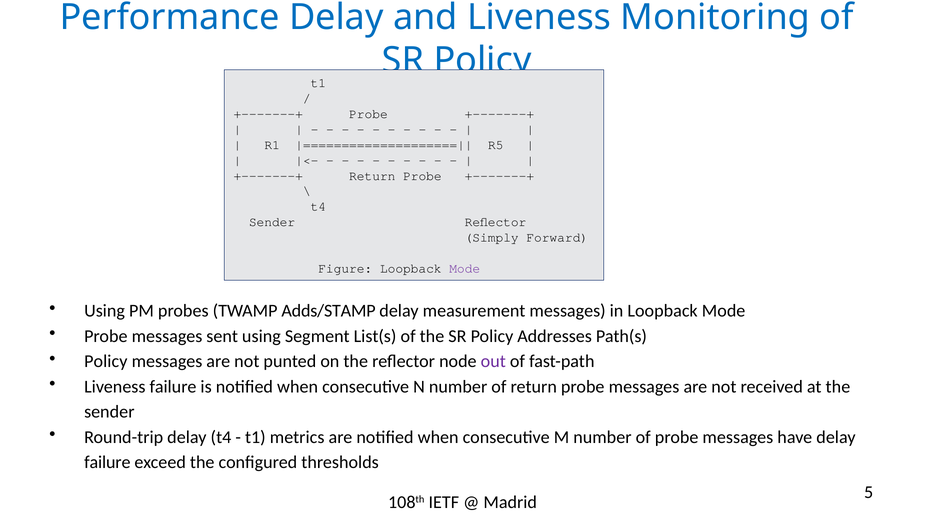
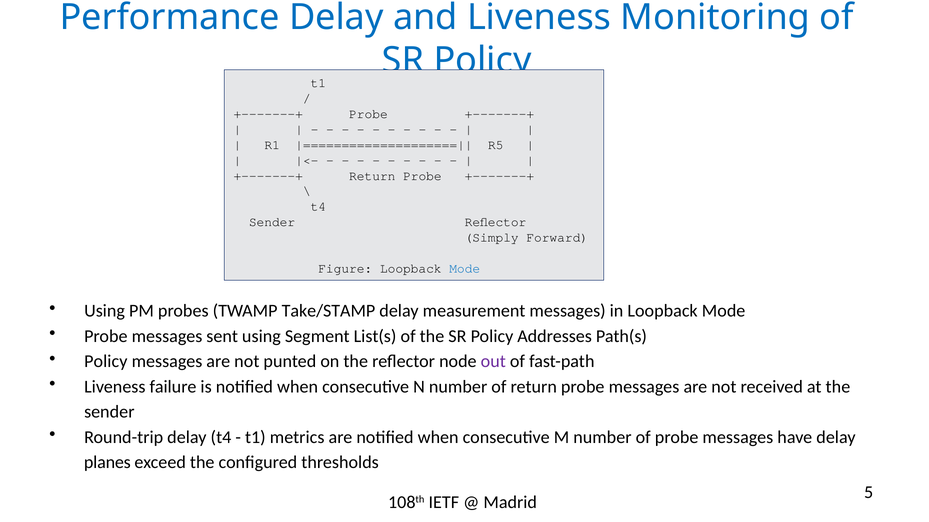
Mode colour: purple -> blue (465, 269)
Adds/STAMP: Adds/STAMP -> Take/STAMP (328, 311)
failure: failure -> planes (107, 463)
